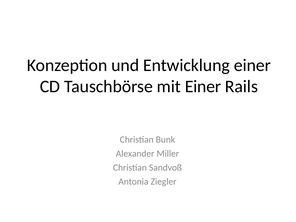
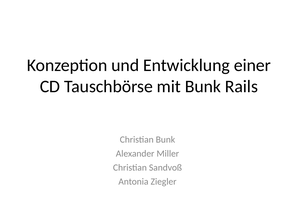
mit Einer: Einer -> Bunk (203, 87)
